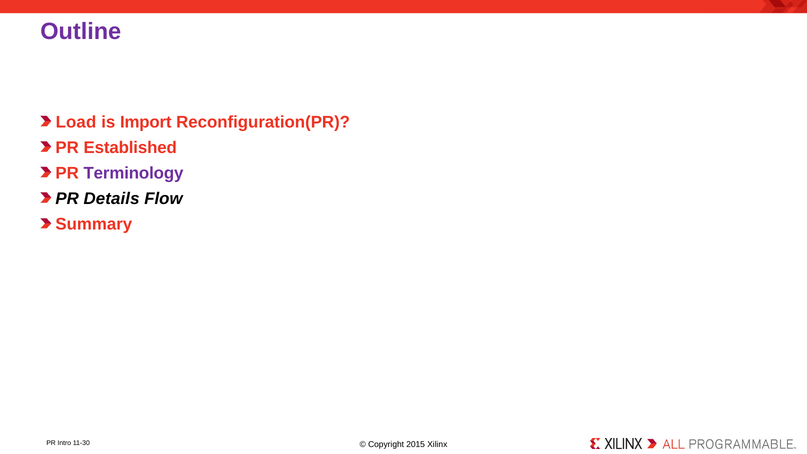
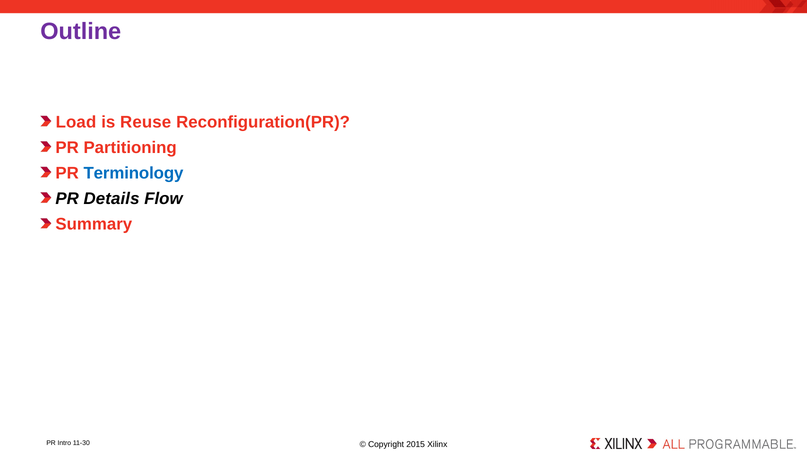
Import: Import -> Reuse (146, 122)
Established: Established -> Partitioning (130, 148)
Terminology colour: purple -> blue (133, 173)
